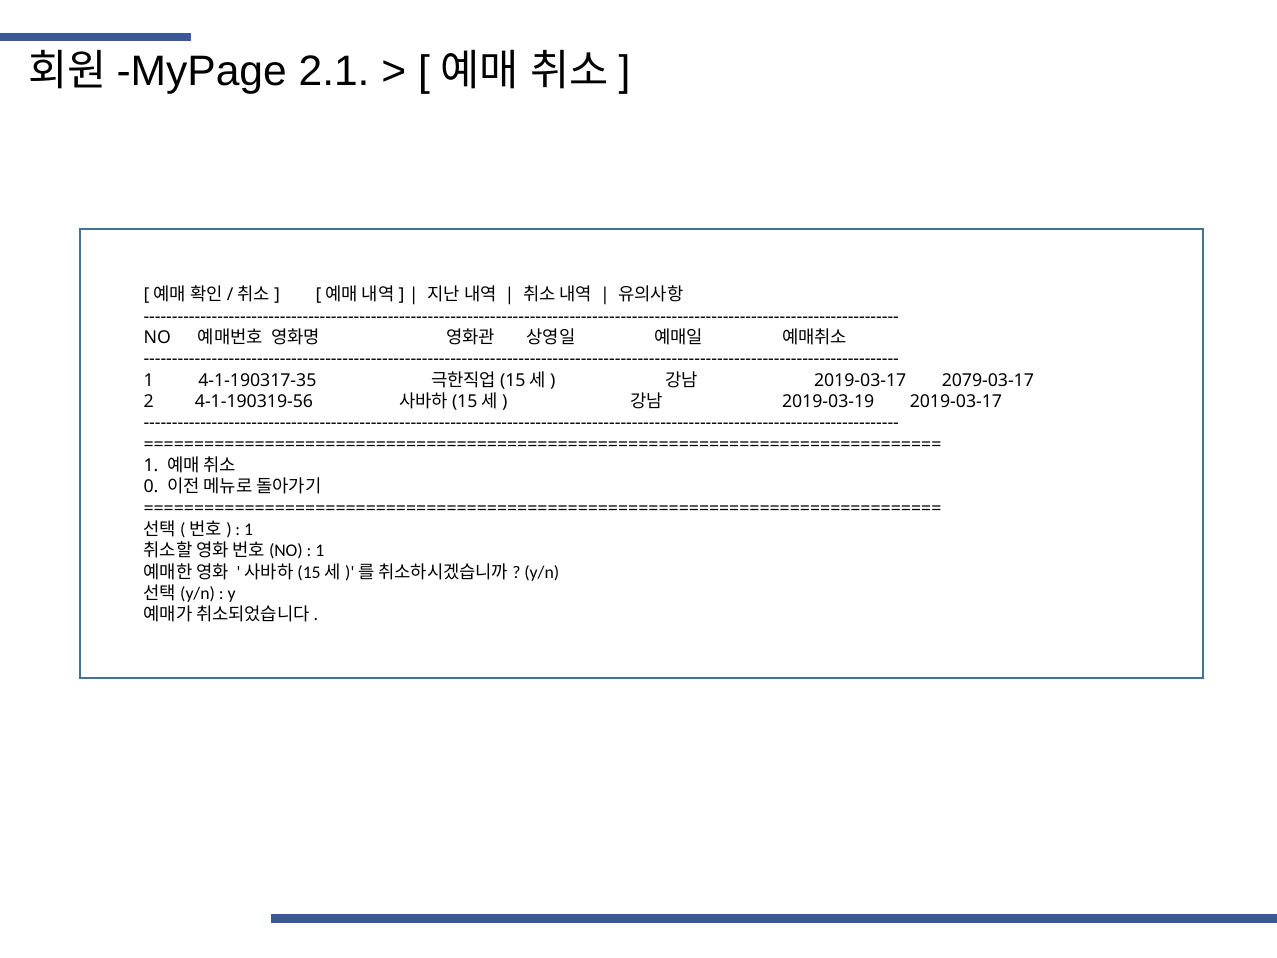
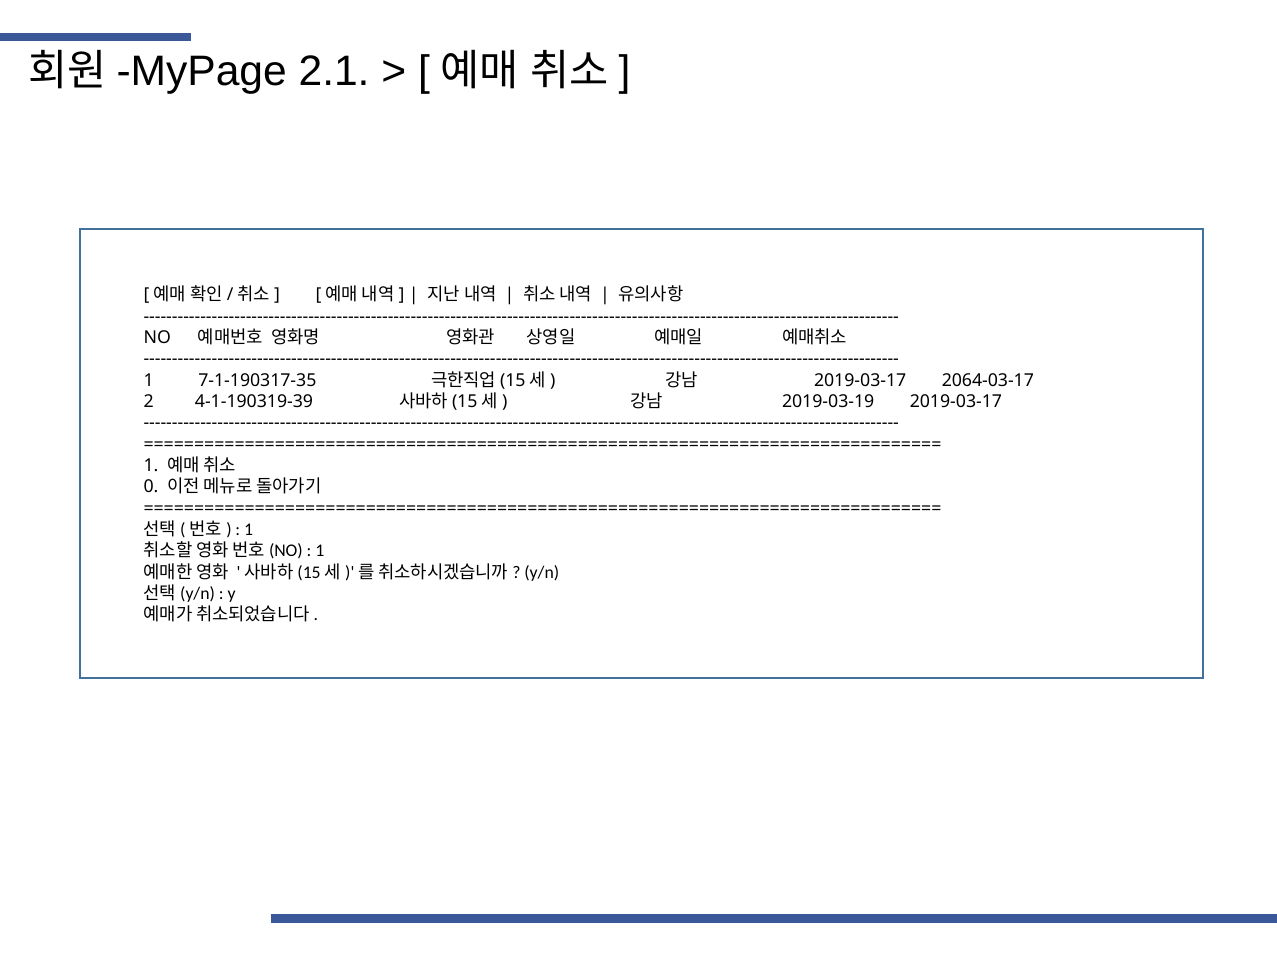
4-1-190317-35: 4-1-190317-35 -> 7-1-190317-35 (257, 380)
2079-03-17: 2079-03-17 -> 2064-03-17 (988, 380)
4-1-190319-56: 4-1-190319-56 -> 4-1-190319-39 (254, 402)
